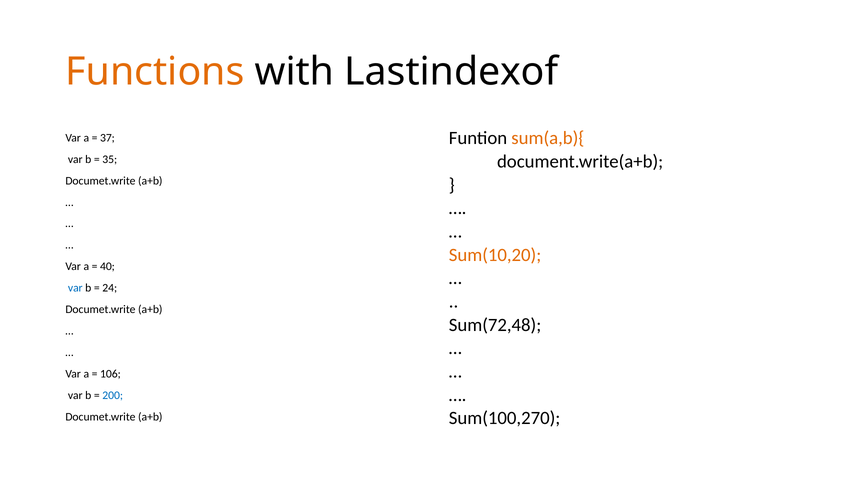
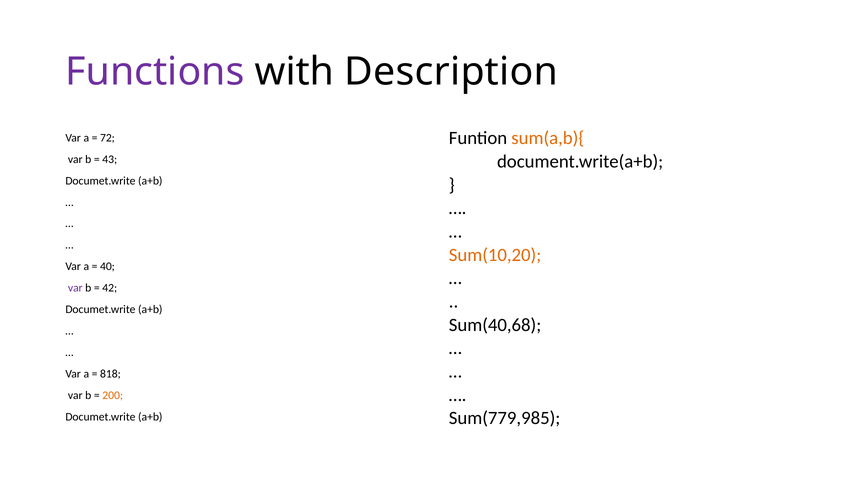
Functions colour: orange -> purple (155, 72)
Lastindexof: Lastindexof -> Description (451, 72)
37: 37 -> 72 (107, 138)
35: 35 -> 43 (110, 159)
var colour: blue -> purple (75, 288)
24: 24 -> 42 (110, 288)
Sum(72,48: Sum(72,48 -> Sum(40,68 (495, 325)
106: 106 -> 818 (110, 375)
200 colour: blue -> orange (113, 396)
Sum(100,270: Sum(100,270 -> Sum(779,985 (505, 419)
